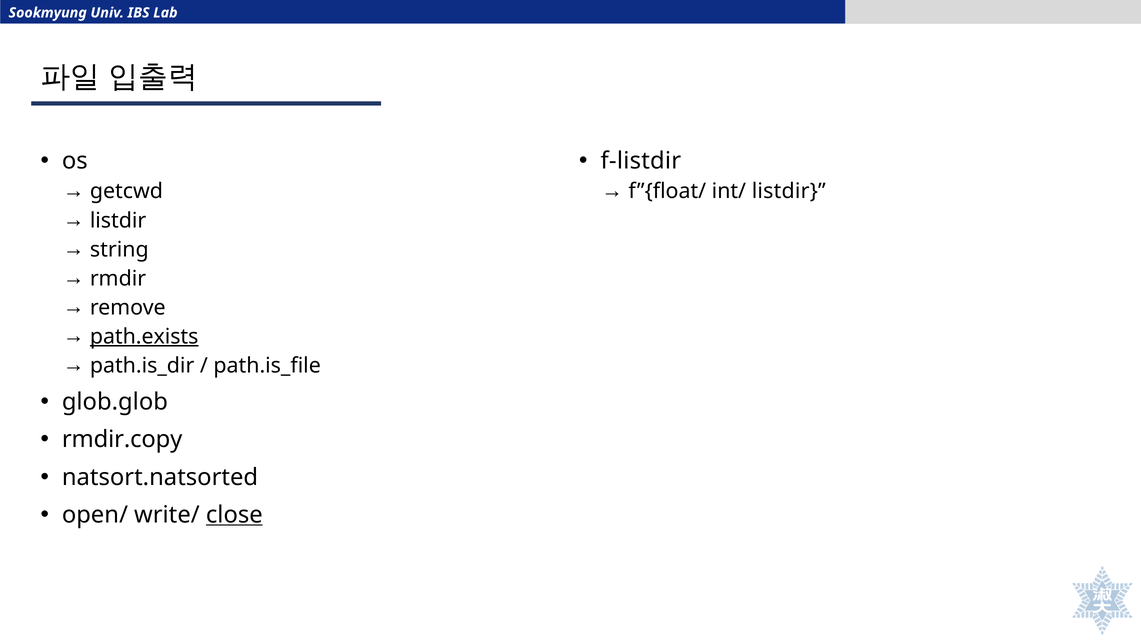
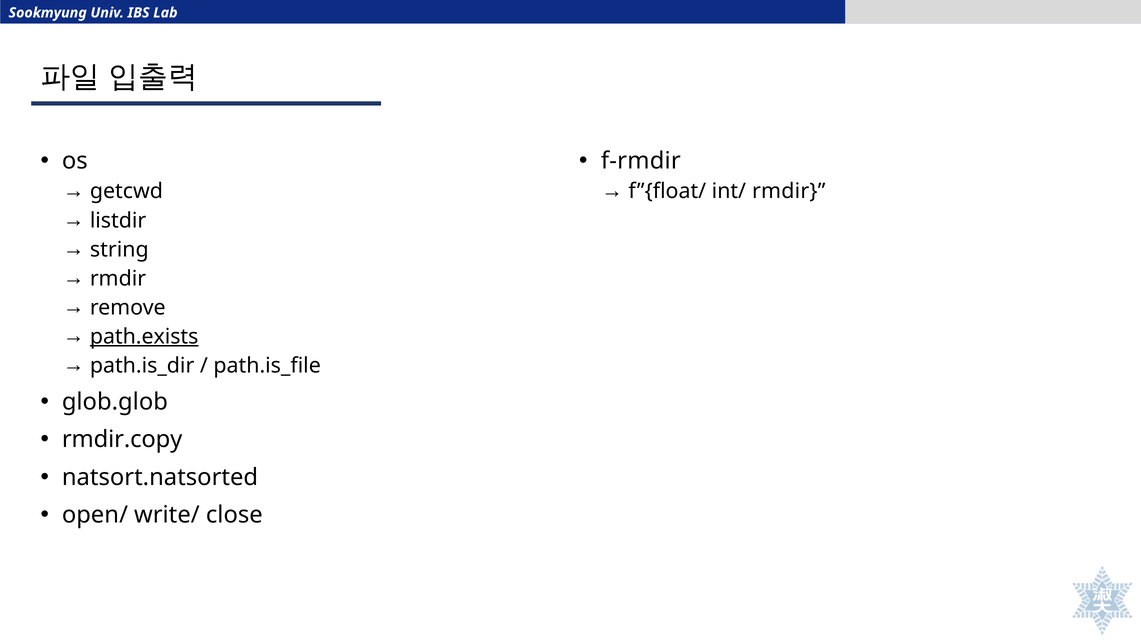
f-listdir: f-listdir -> f-rmdir (641, 161)
int/ listdir: listdir -> rmdir (789, 191)
close underline: present -> none (234, 515)
